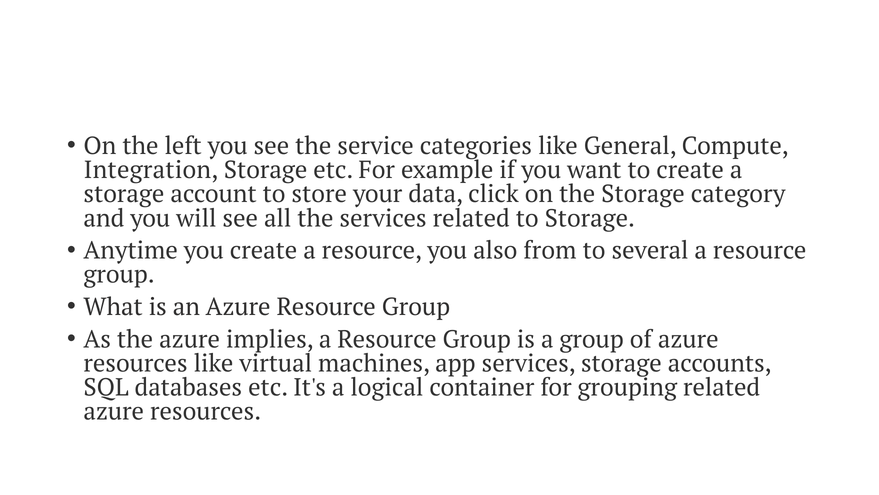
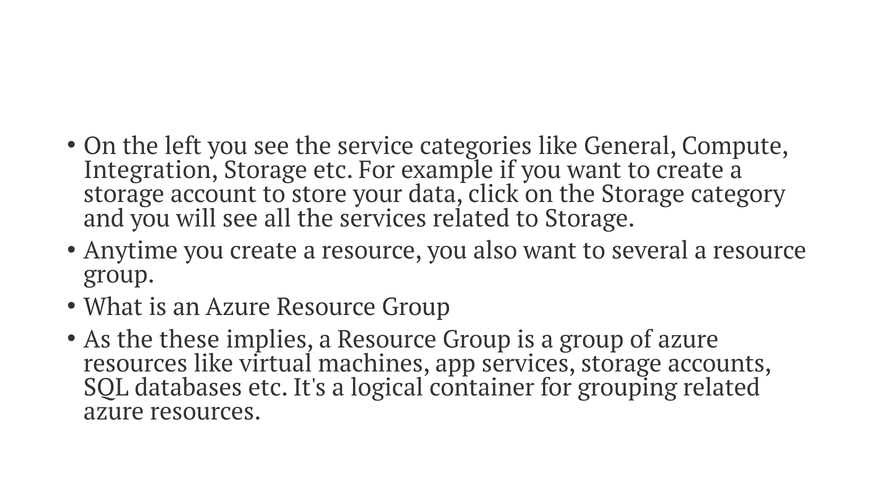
also from: from -> want (550, 250)
the azure: azure -> these (190, 339)
